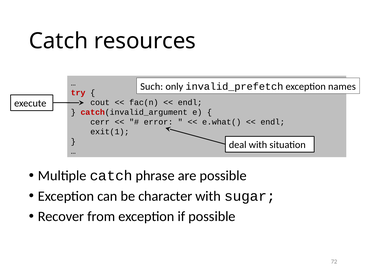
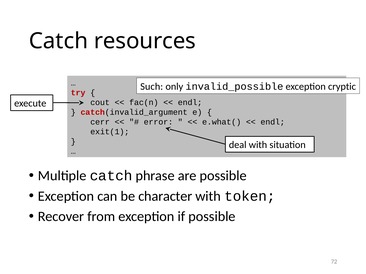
invalid_prefetch: invalid_prefetch -> invalid_possible (234, 87)
names: names -> cryptic (342, 87)
sugar: sugar -> token (250, 196)
